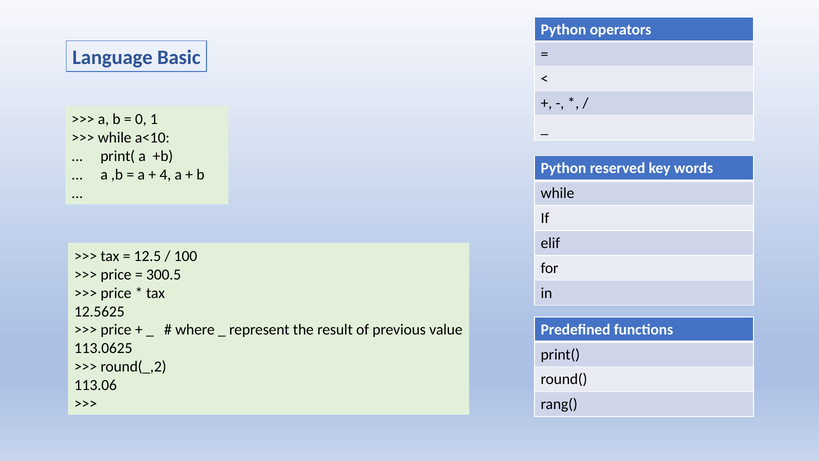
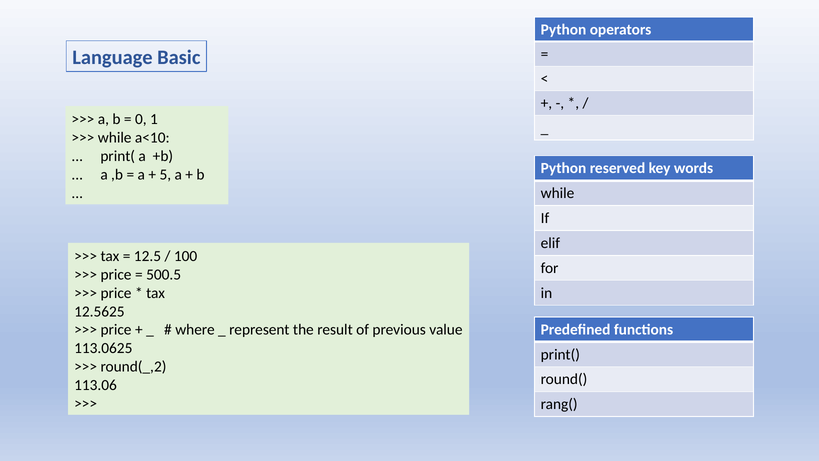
4: 4 -> 5 (165, 175)
300.5: 300.5 -> 500.5 (164, 274)
